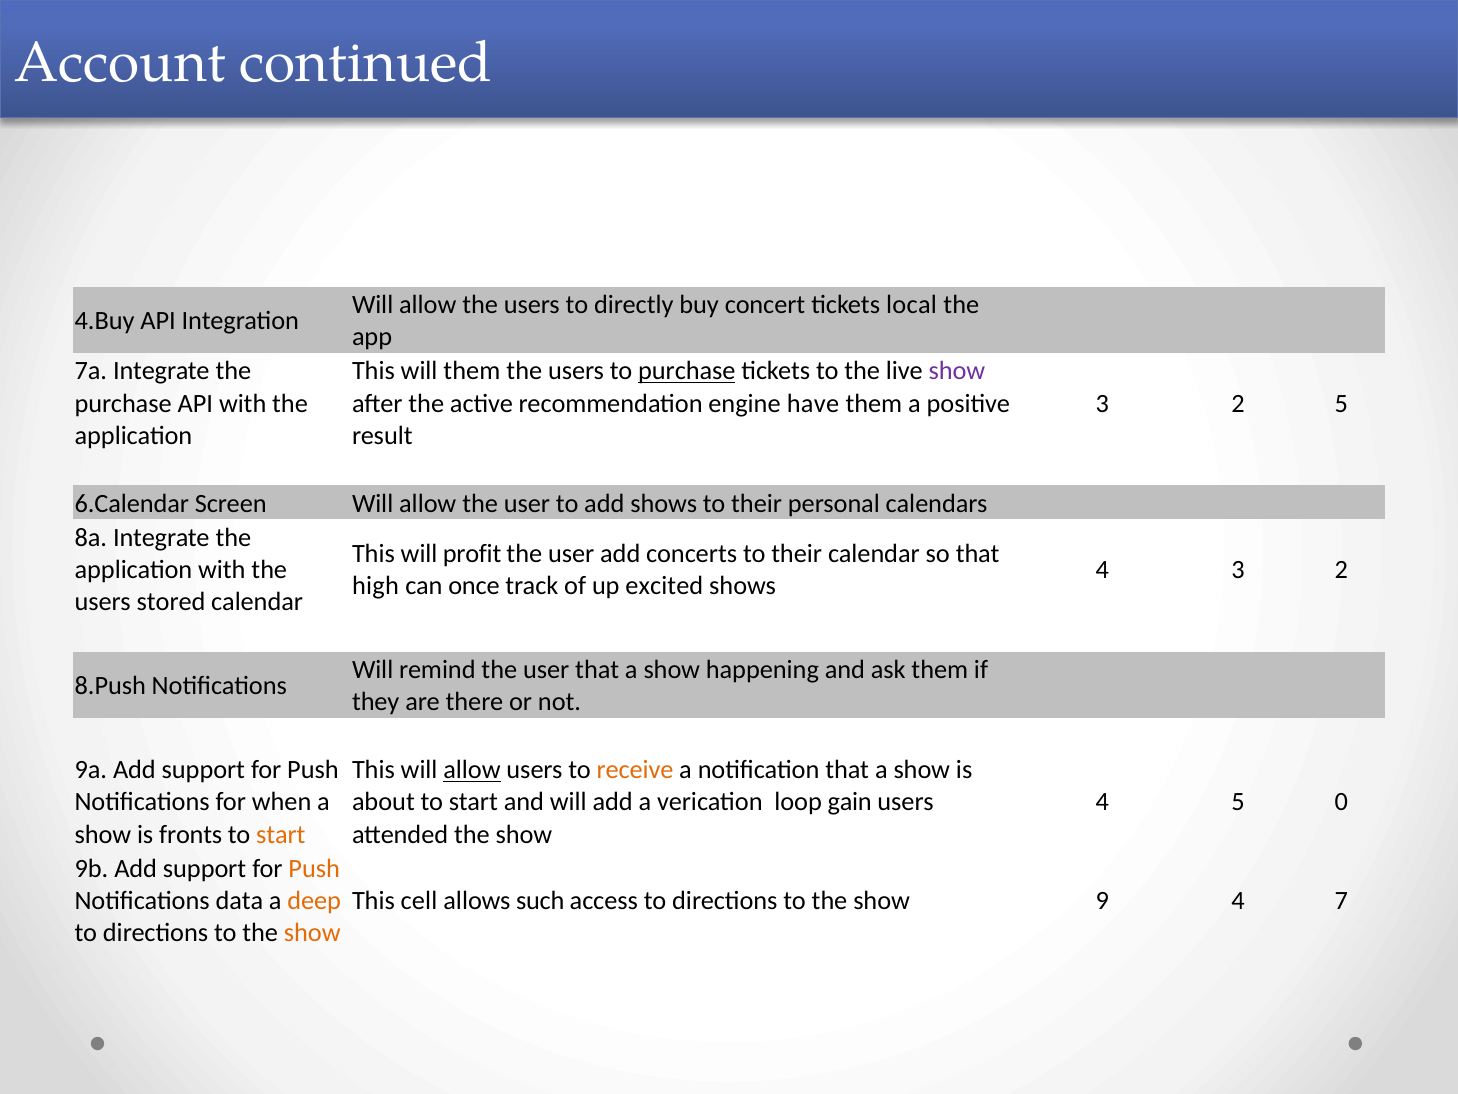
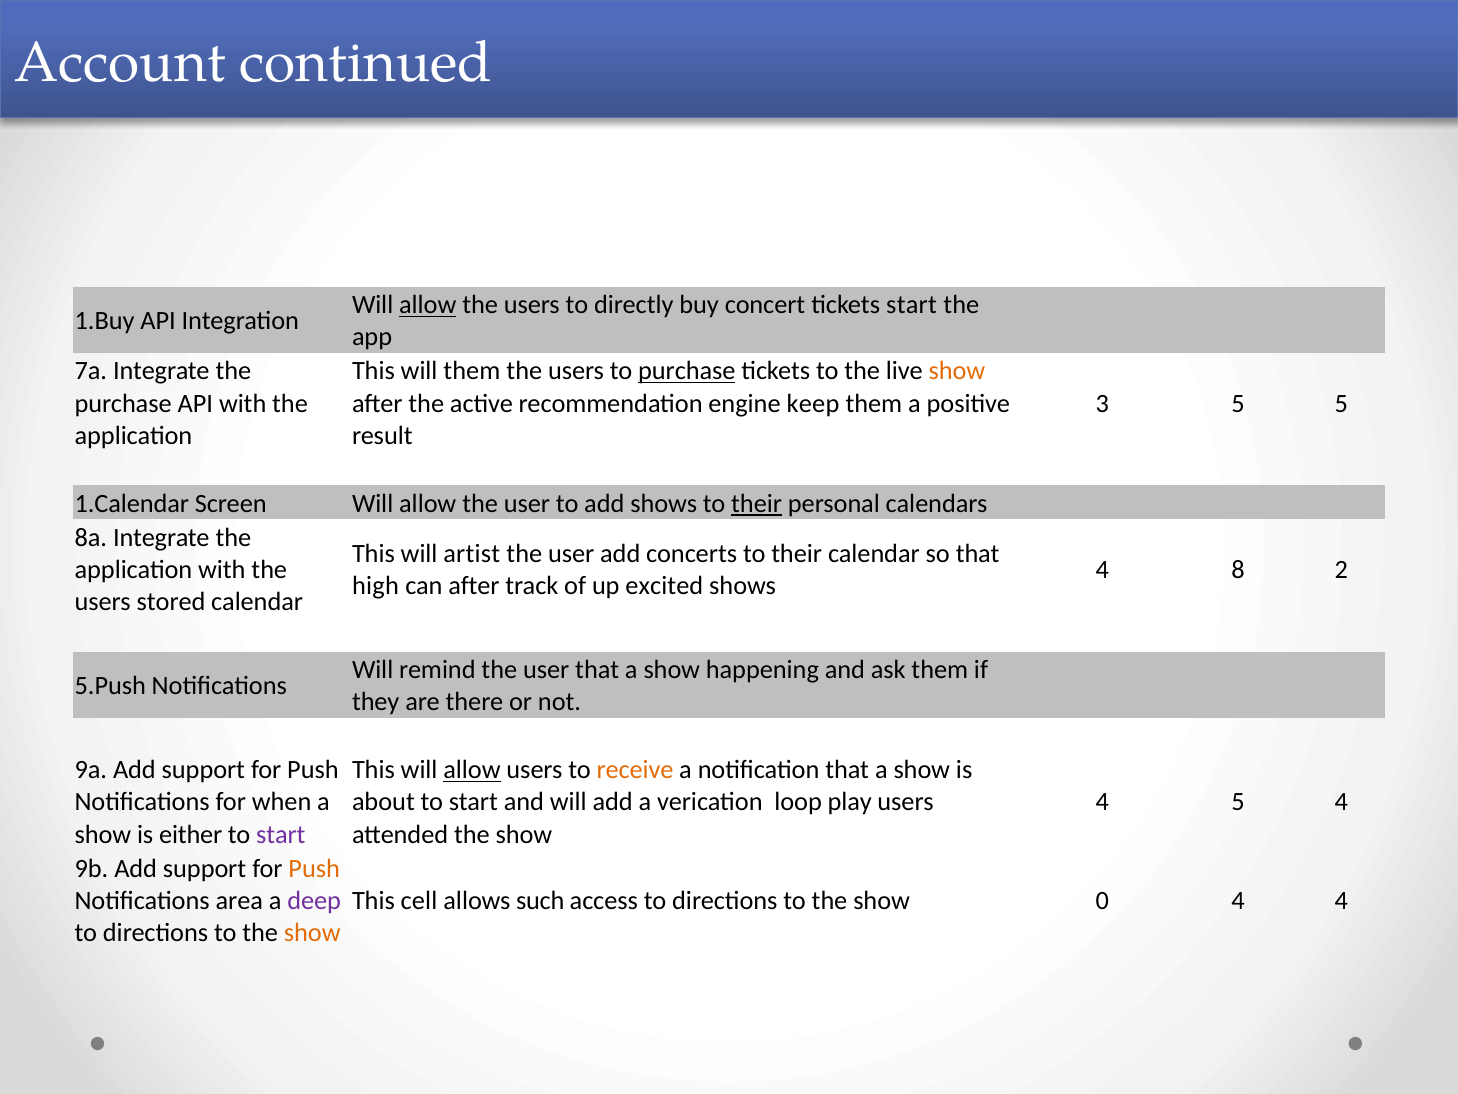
allow underline: none -> present (428, 305)
tickets local: local -> start (912, 305)
4.Buy: 4.Buy -> 1.Buy (105, 321)
show colour: purple -> orange (957, 371)
have: have -> keep (813, 403)
2: 2 -> 5 (1238, 403)
6.Calendar: 6.Calendar -> 1.Calendar (132, 503)
their underline: none -> present (757, 503)
profit: profit -> artist (472, 553)
4 3: 3 -> 8 (1238, 570)
can once: once -> after (474, 586)
8.Push: 8.Push -> 5.Push (110, 686)
gain: gain -> play (850, 802)
5 0: 0 -> 4 (1341, 802)
fronts: fronts -> either (191, 834)
start colour: orange -> purple (281, 834)
data: data -> area (239, 900)
deep colour: orange -> purple (314, 900)
9: 9 -> 0 (1102, 900)
4 7: 7 -> 4 (1341, 900)
